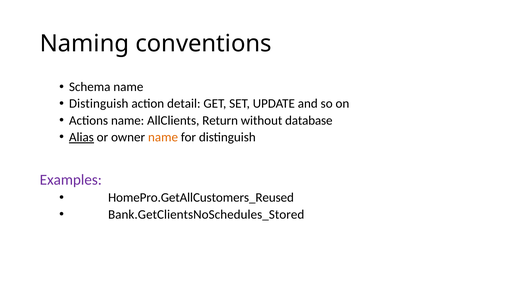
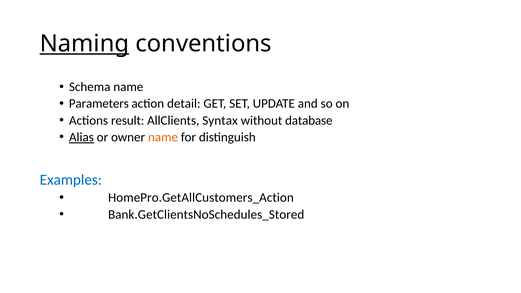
Naming underline: none -> present (84, 44)
Distinguish: Distinguish -> Parameters (99, 104)
Actions name: name -> result (128, 120)
Return: Return -> Syntax (220, 120)
Examples colour: purple -> blue (71, 180)
HomePro.GetAllCustomers_Reused: HomePro.GetAllCustomers_Reused -> HomePro.GetAllCustomers_Action (201, 198)
